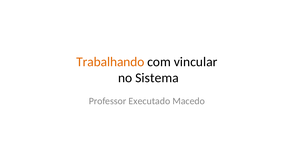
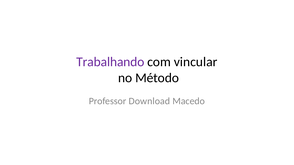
Trabalhando colour: orange -> purple (110, 62)
Sistema: Sistema -> Método (157, 78)
Executado: Executado -> Download (149, 101)
